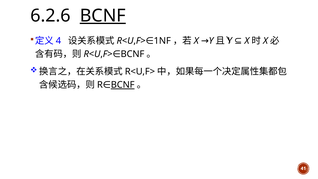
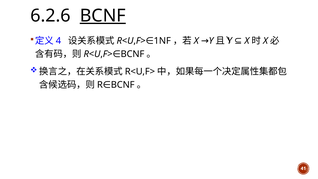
BCNF underline: present -> none (123, 85)
